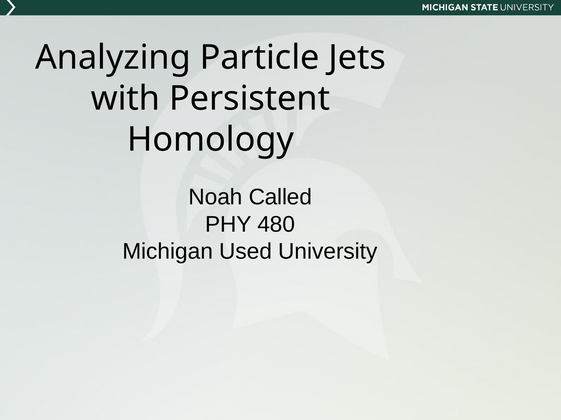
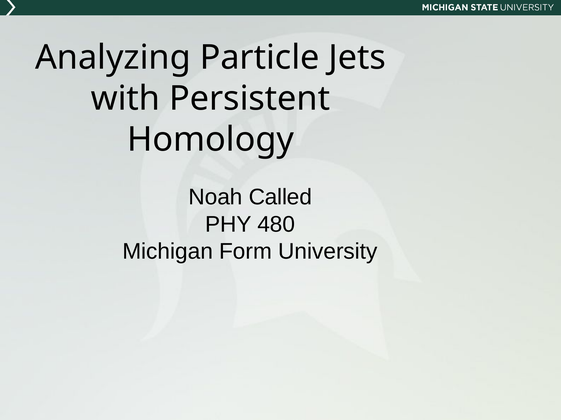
Used: Used -> Form (246, 252)
